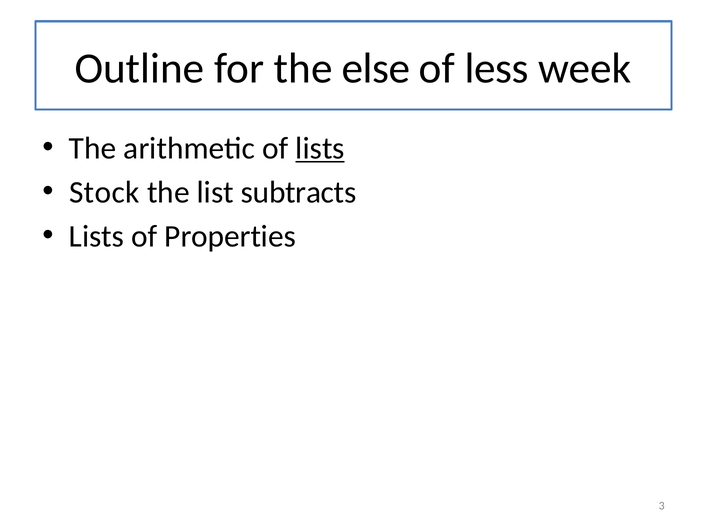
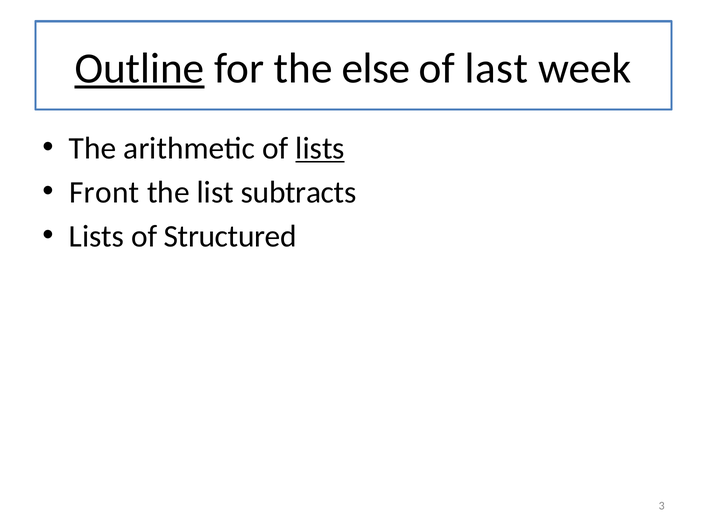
Outline underline: none -> present (140, 68)
less: less -> last (496, 68)
Stock: Stock -> Front (104, 192)
Properties: Properties -> Structured (230, 236)
